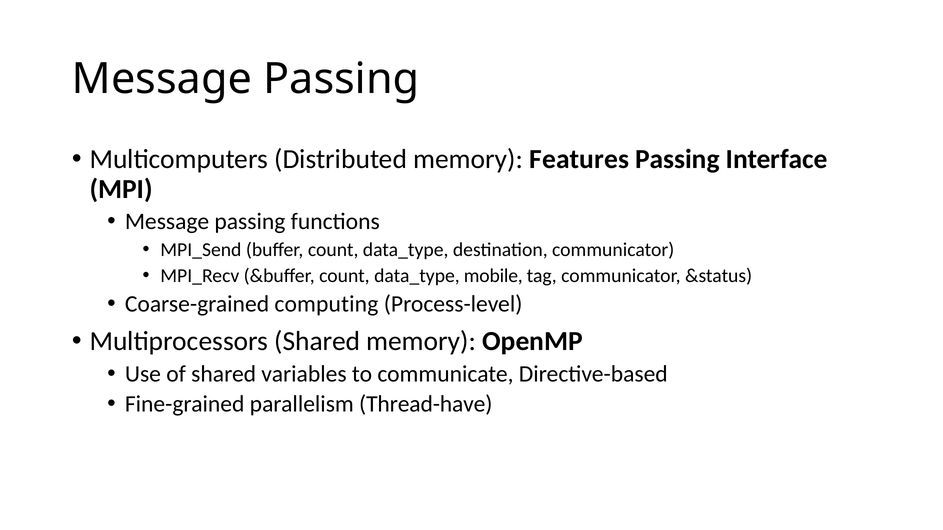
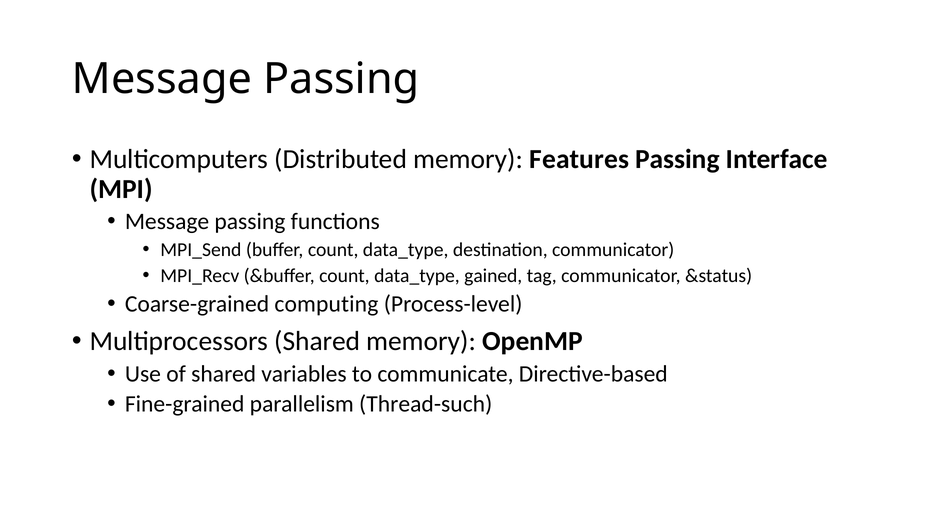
mobile: mobile -> gained (493, 276)
Thread-have: Thread-have -> Thread-such (426, 404)
